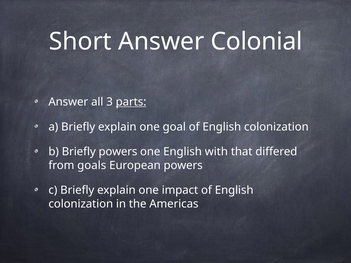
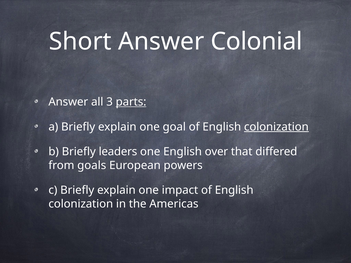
colonization underline: none -> present (276, 127)
Briefly powers: powers -> leaders (118, 152)
with: with -> over (216, 152)
